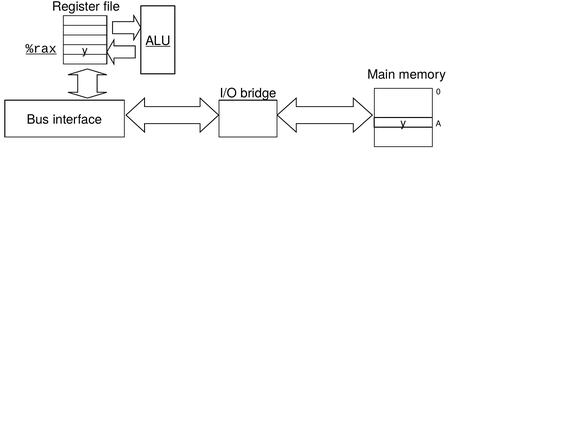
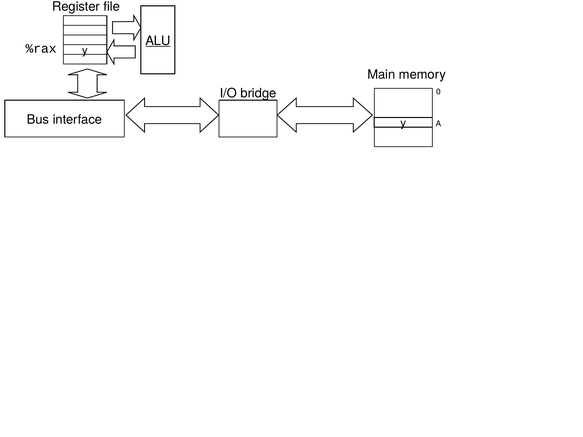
%rax underline: present -> none (41, 48)
